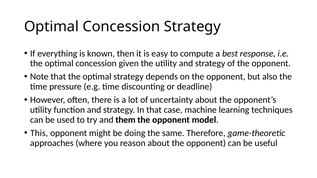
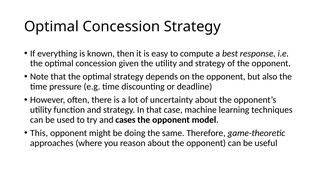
them: them -> cases (125, 120)
